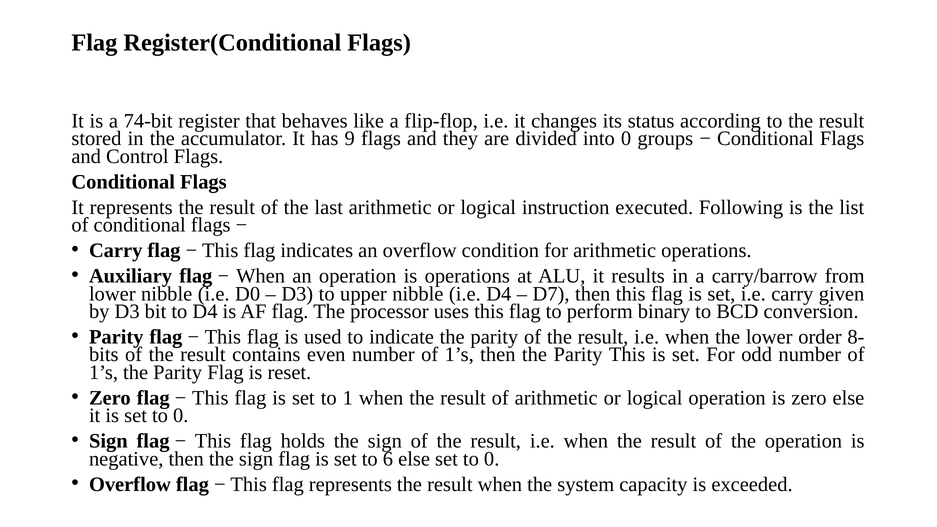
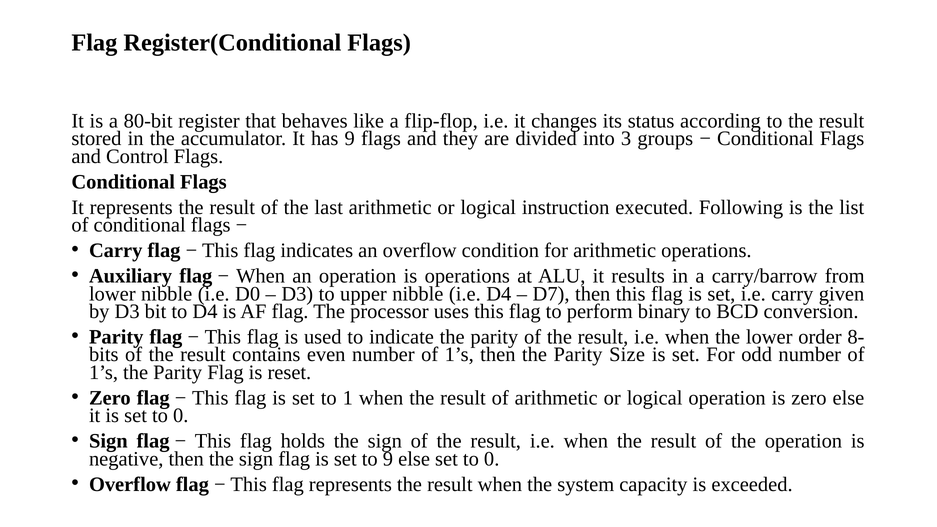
74-bit: 74-bit -> 80-bit (148, 121)
into 0: 0 -> 3 (626, 139)
Parity This: This -> Size (627, 355)
to 6: 6 -> 9 (388, 459)
